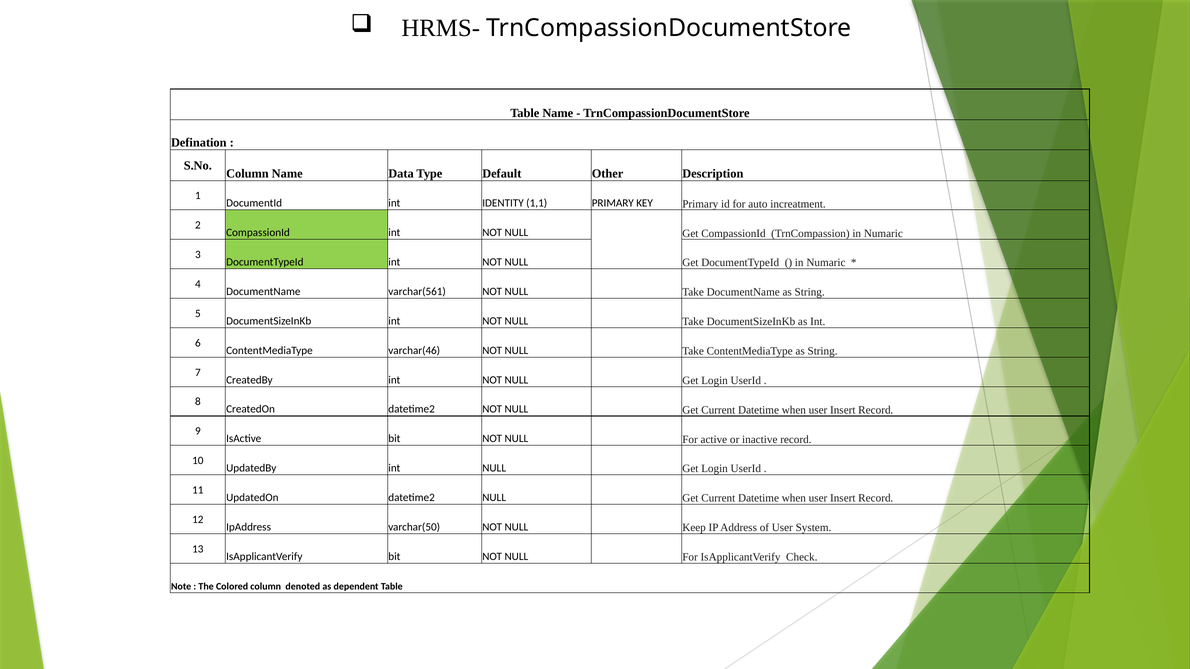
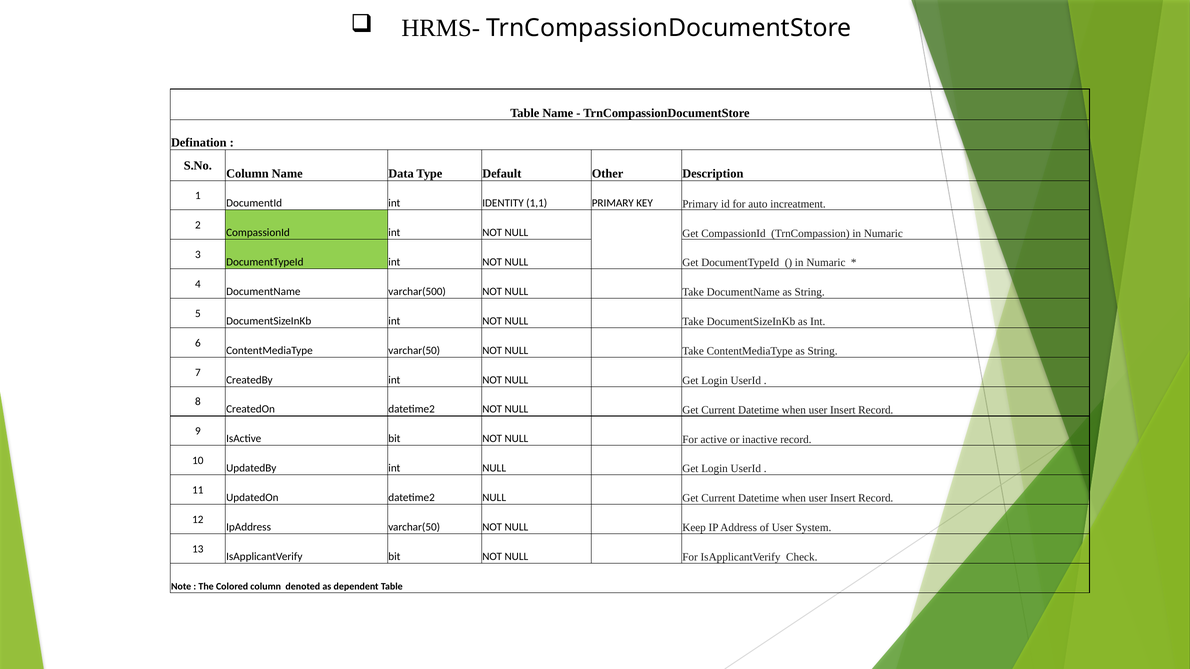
varchar(561: varchar(561 -> varchar(500 (417, 292)
ContentMediaType varchar(46: varchar(46 -> varchar(50 (414, 351)
